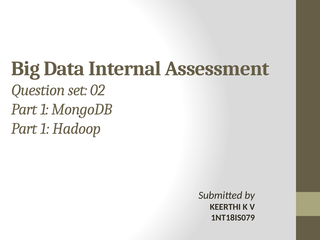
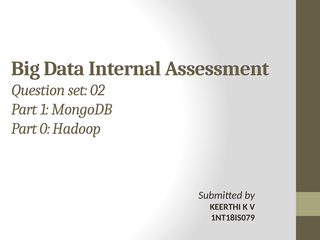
1: 1 -> 0 (45, 129)
